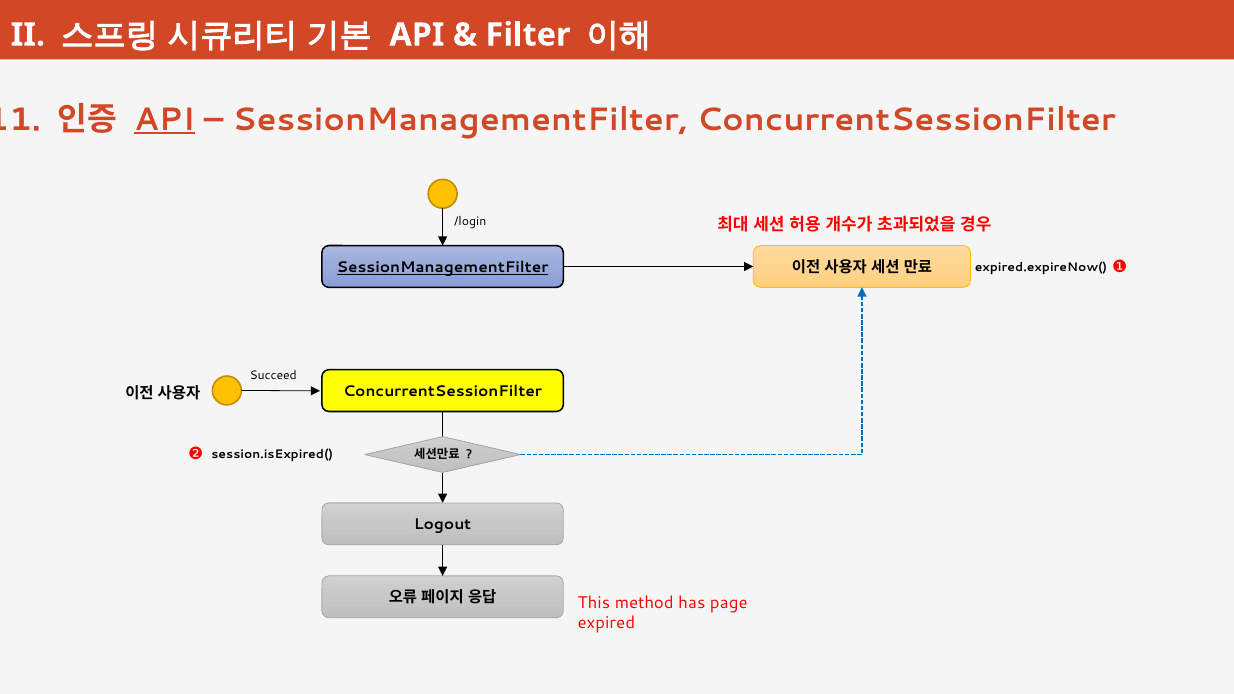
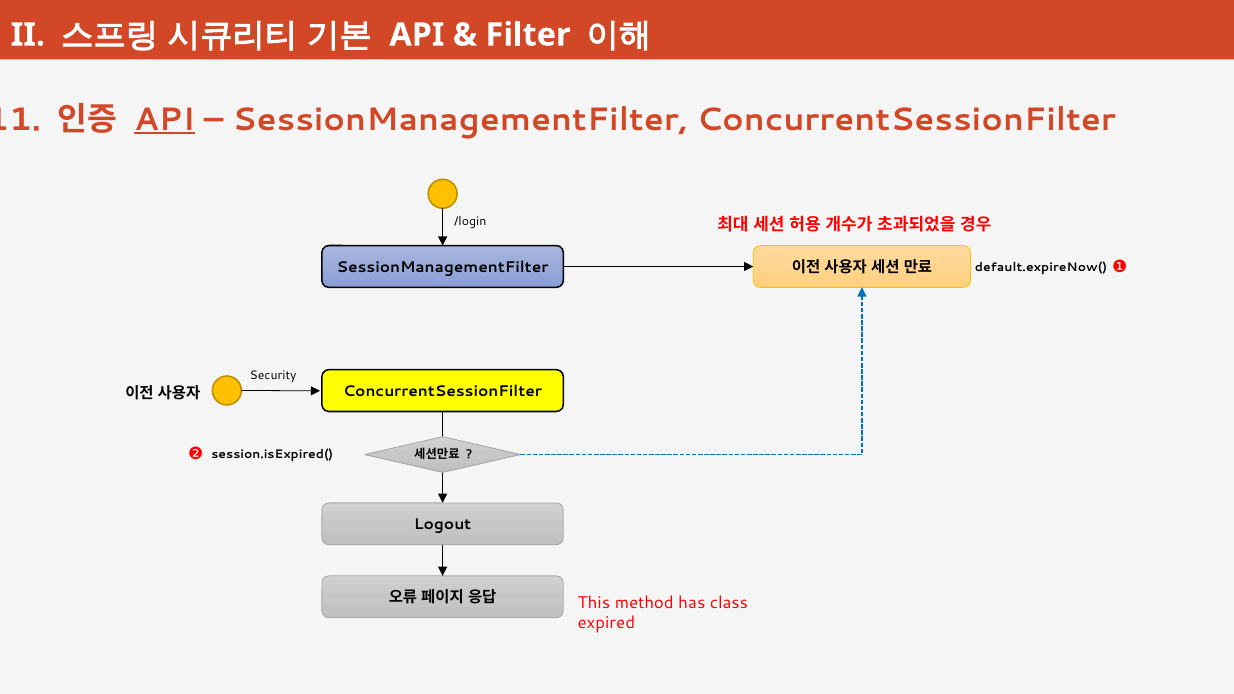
SessionManagementFilter underline: present -> none (443, 268)
expired.expireNow(: expired.expireNow( -> default.expireNow( (1041, 267)
Succeed: Succeed -> Security (273, 376)
page: page -> class (729, 603)
